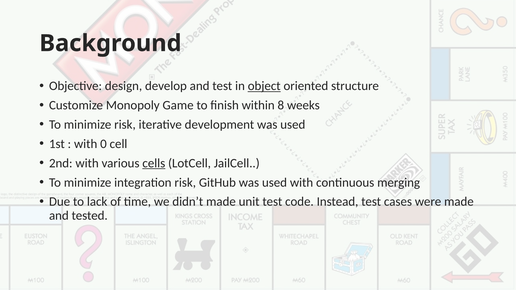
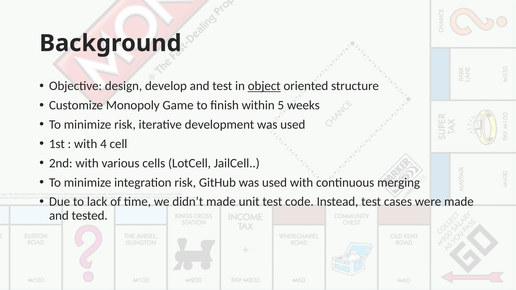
8: 8 -> 5 (281, 105)
0: 0 -> 4 (103, 144)
cells underline: present -> none (154, 163)
